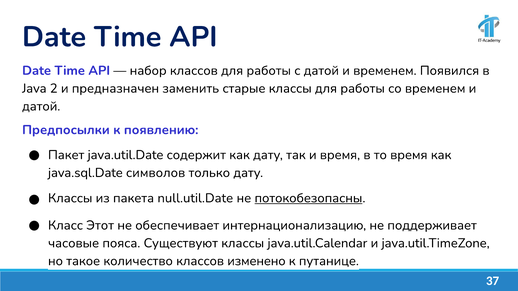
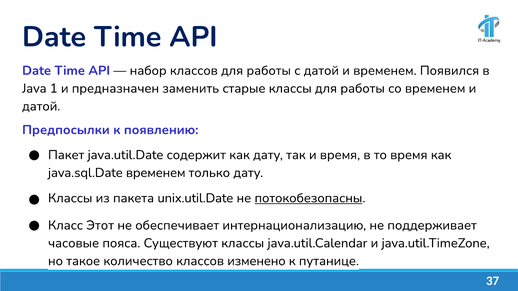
2: 2 -> 1 (54, 88)
java.sql.Date символов: символов -> временем (156, 173)
null.util.Date: null.util.Date -> unix.util.Date (195, 198)
